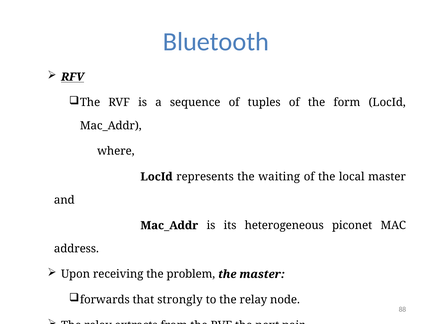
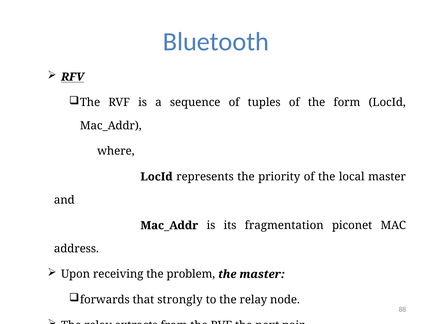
waiting: waiting -> priority (279, 177)
heterogeneous: heterogeneous -> fragmentation (284, 225)
